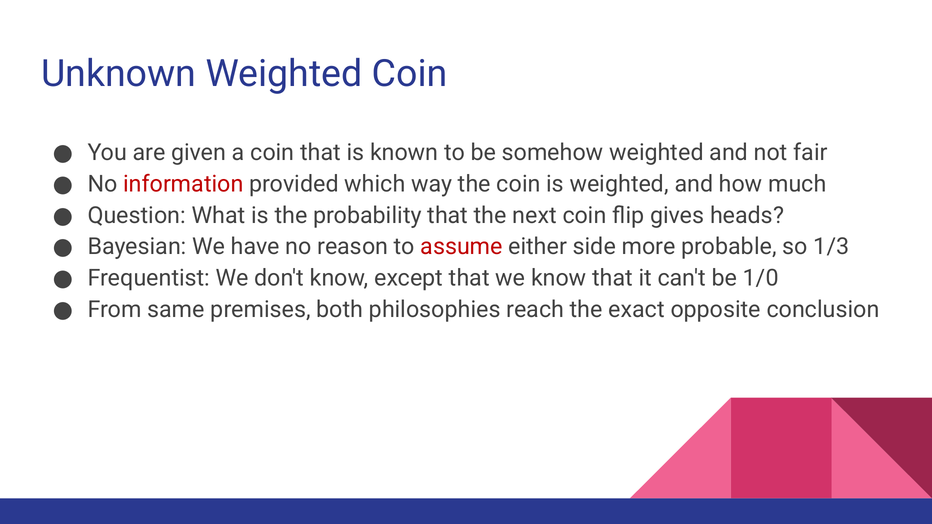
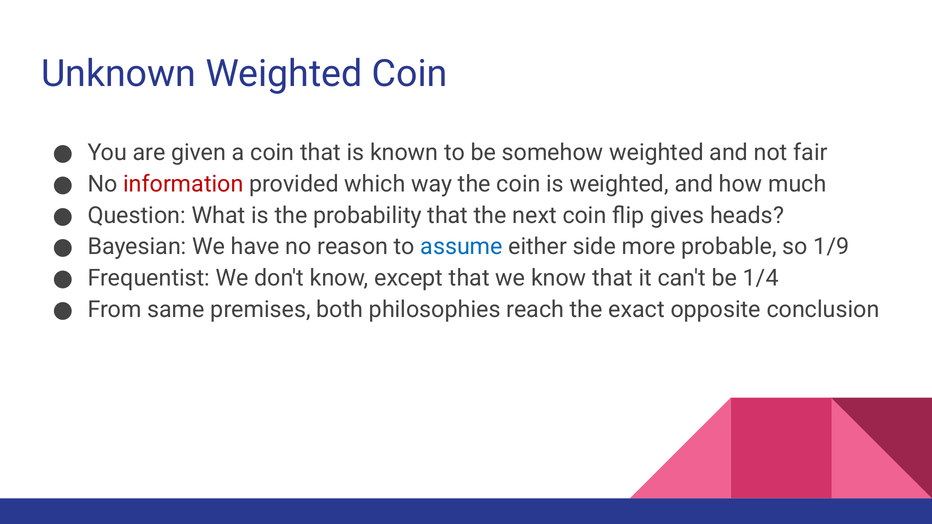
assume colour: red -> blue (461, 247)
1/3: 1/3 -> 1/9 (831, 247)
1/0: 1/0 -> 1/4 (761, 278)
